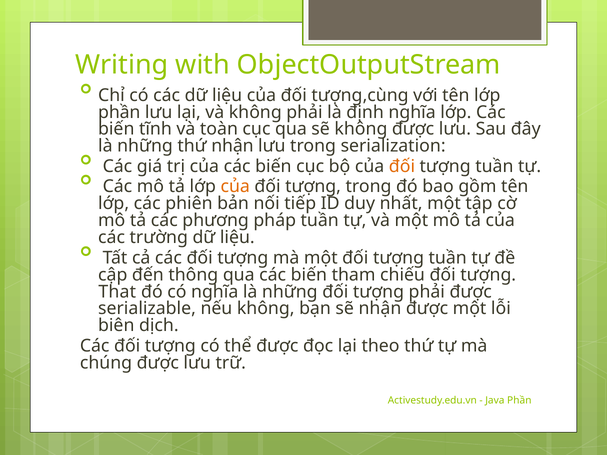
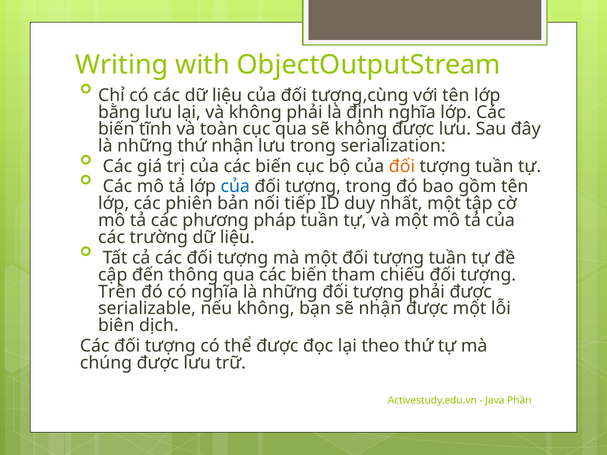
phần: phần -> bằng (119, 112)
của colour: orange -> blue (235, 187)
That: That -> Trên (117, 292)
